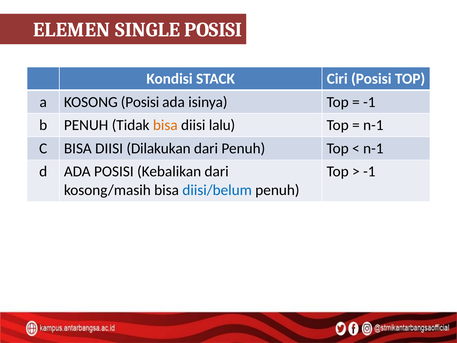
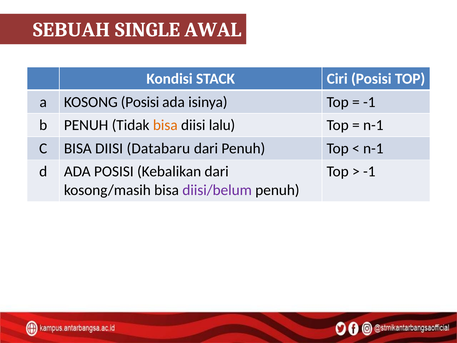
ELEMEN: ELEMEN -> SEBUAH (72, 30)
SINGLE POSISI: POSISI -> AWAL (213, 30)
Dilakukan: Dilakukan -> Databaru (158, 148)
diisi/belum colour: blue -> purple (217, 190)
